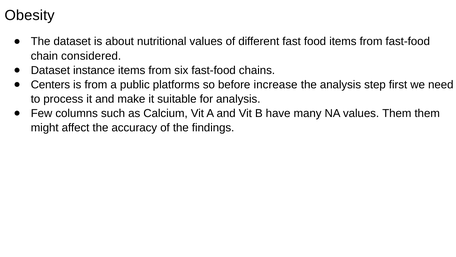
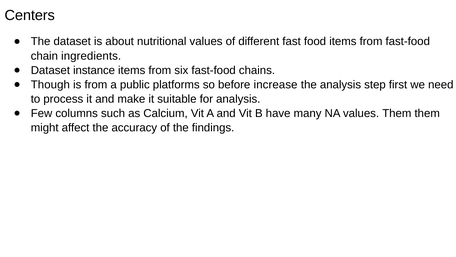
Obesity: Obesity -> Centers (30, 15)
considered: considered -> ingredients (91, 56)
Centers: Centers -> Though (50, 85)
